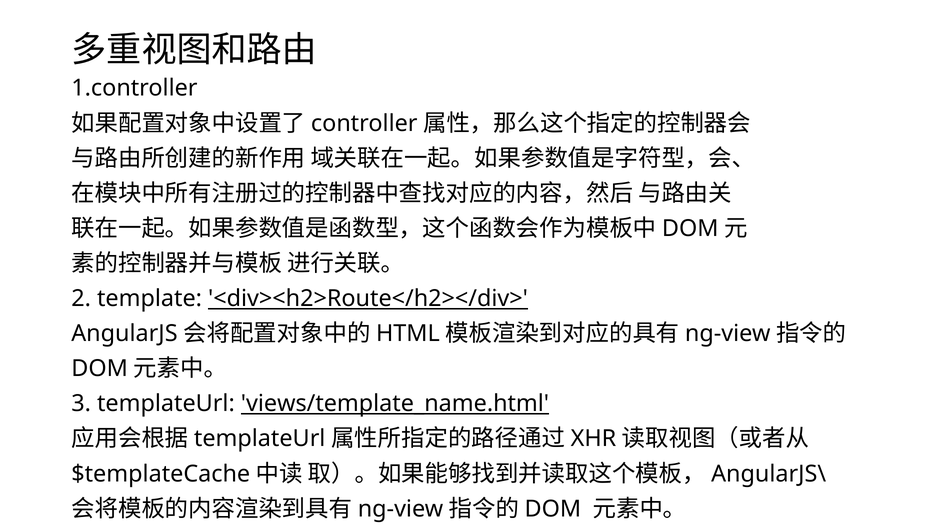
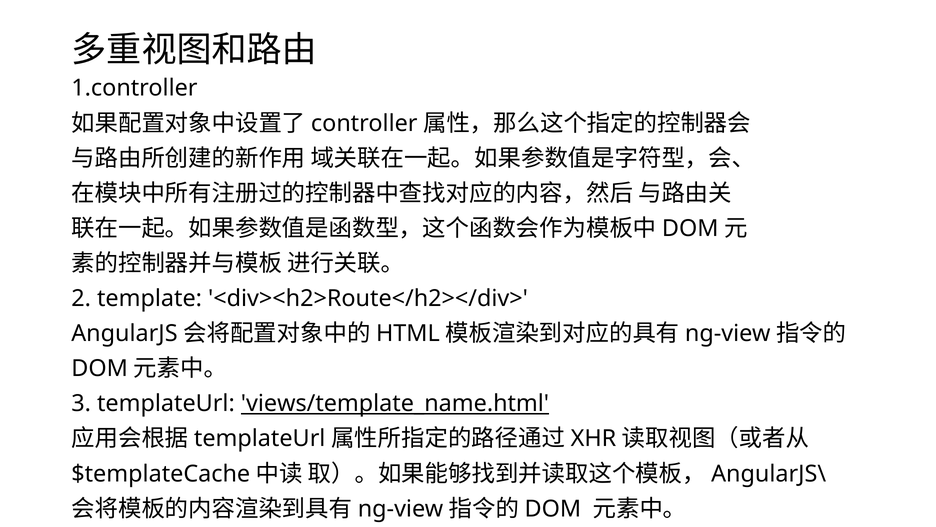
<div><h2>Route</h2></div> underline: present -> none (368, 298)
